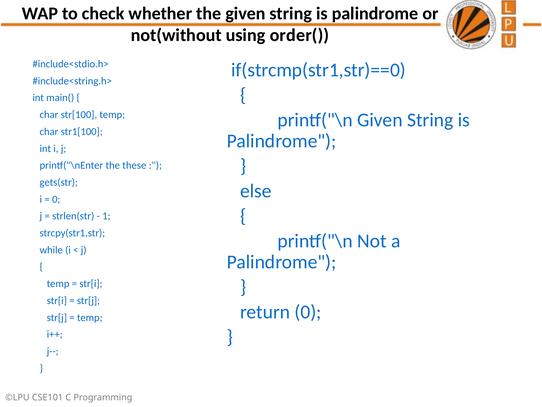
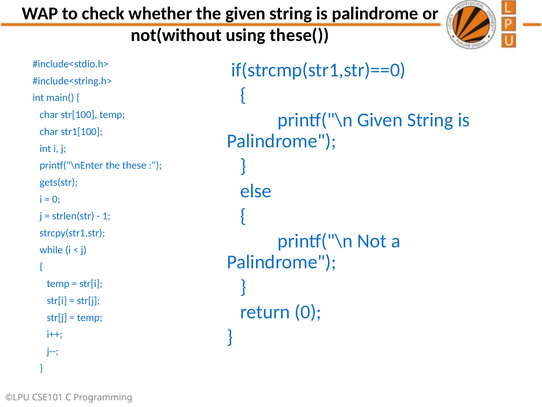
order(: order( -> these( (299, 35)
